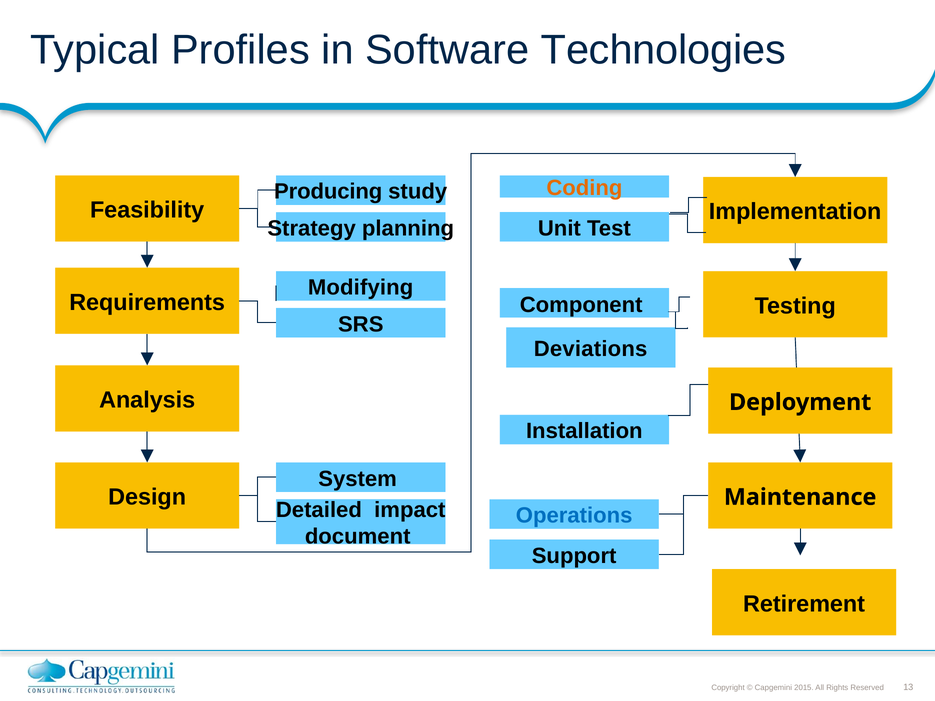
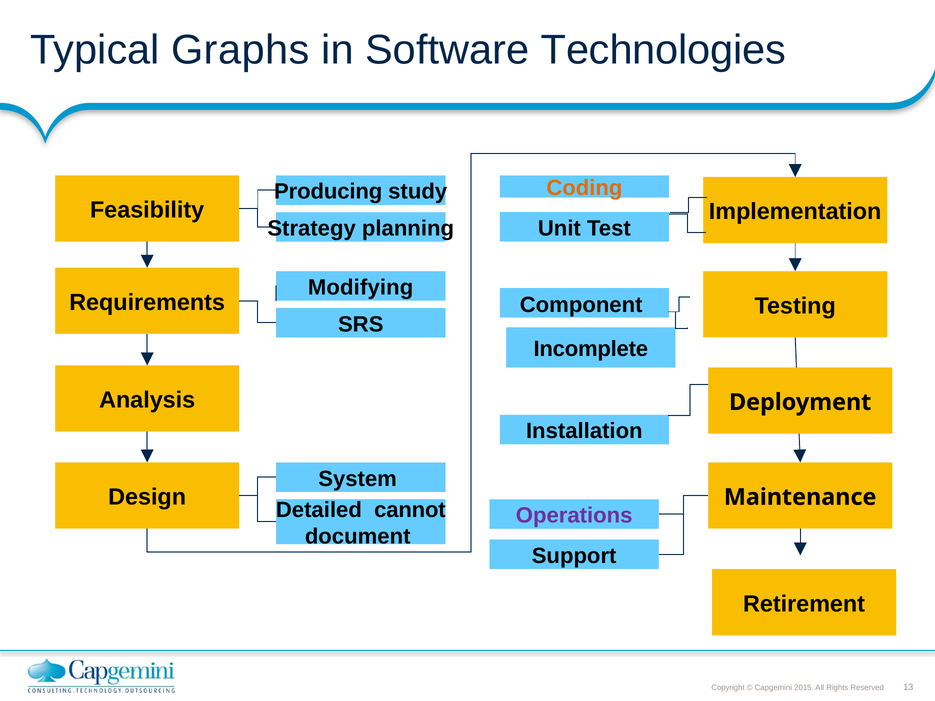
Profiles: Profiles -> Graphs (240, 50)
Deviations: Deviations -> Incomplete (591, 349)
impact: impact -> cannot (410, 510)
Operations colour: blue -> purple (574, 516)
